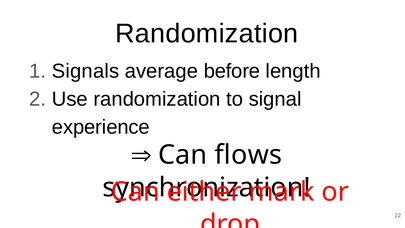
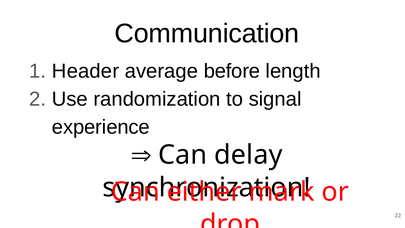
Randomization: Randomization -> Communication (207, 33)
Signals: Signals -> Header (86, 71)
flows: flows -> delay (248, 155)
